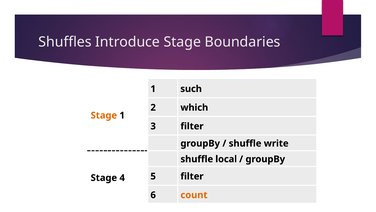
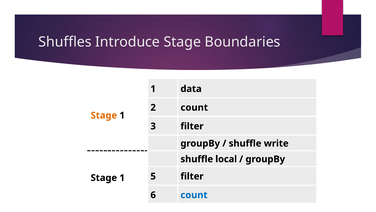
such: such -> data (191, 89)
2 which: which -> count (194, 107)
4: 4 -> 1 (122, 177)
count colour: orange -> blue (194, 195)
